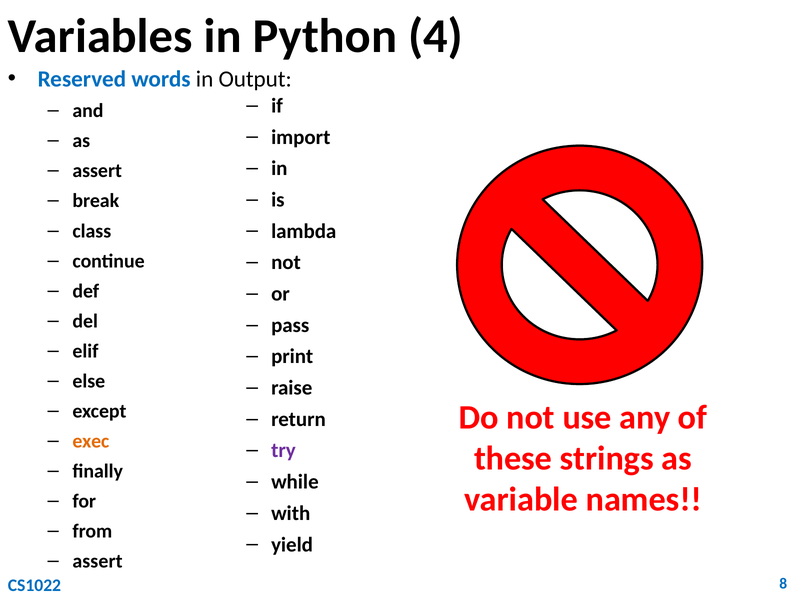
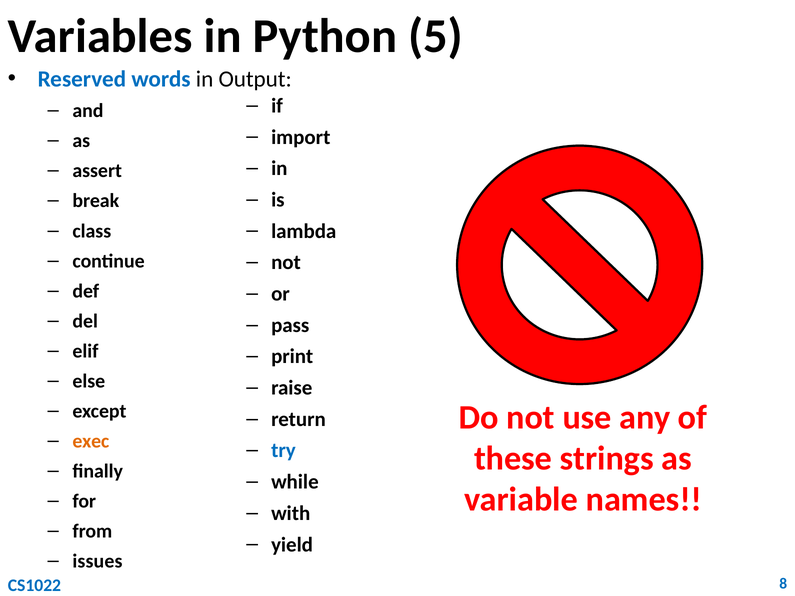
4: 4 -> 5 (435, 36)
try colour: purple -> blue (283, 451)
assert: assert -> issues (97, 562)
